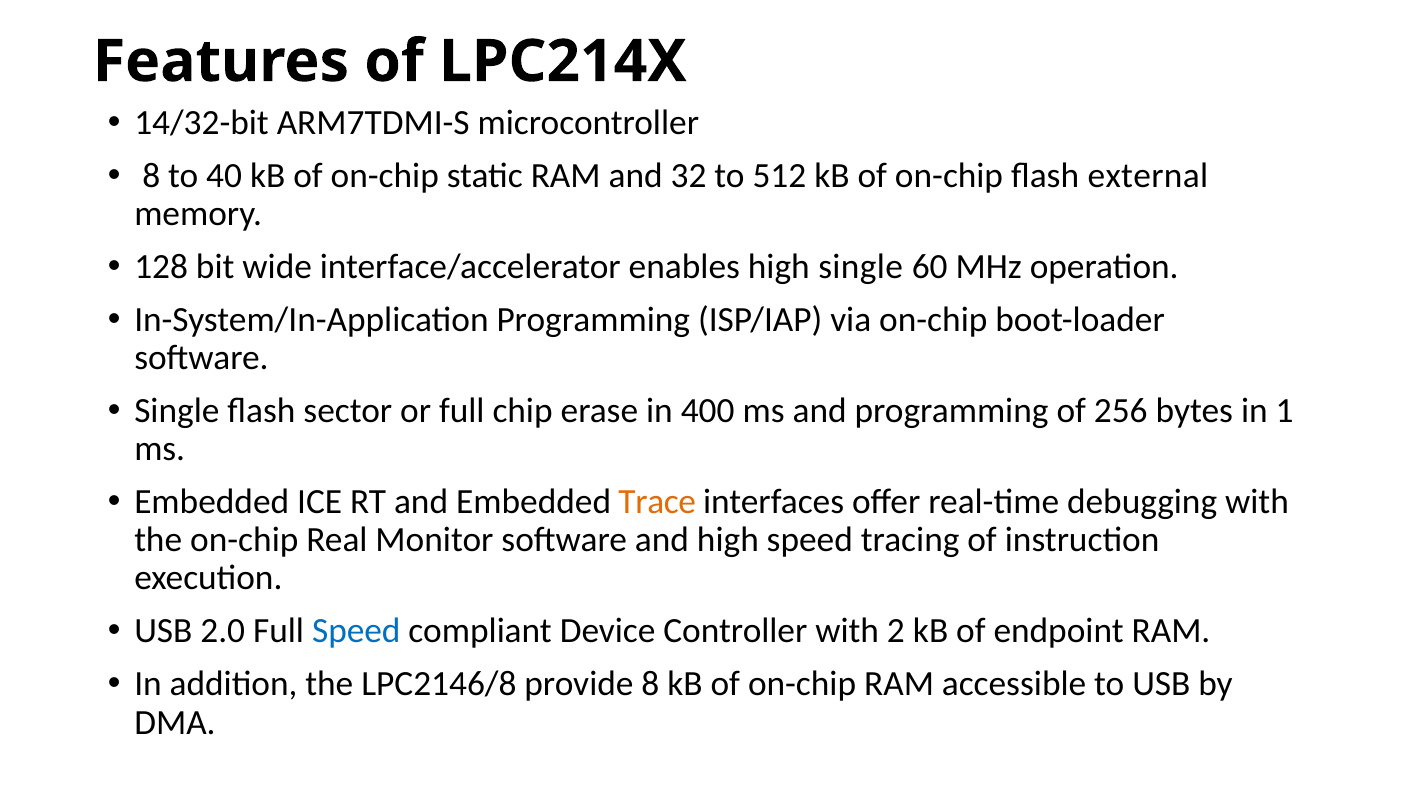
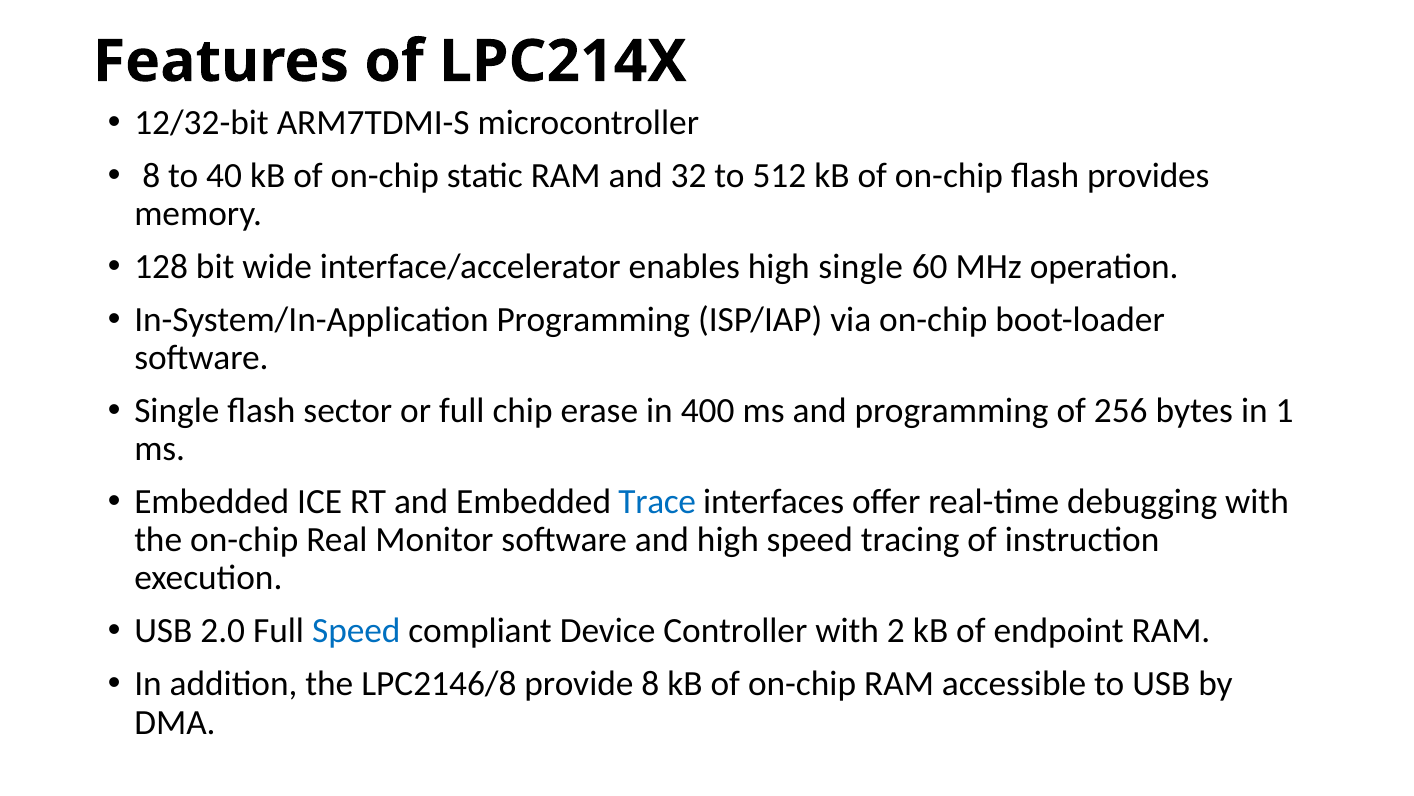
14/32-bit: 14/32-bit -> 12/32-bit (202, 123)
external: external -> provides (1148, 175)
Trace colour: orange -> blue (657, 501)
